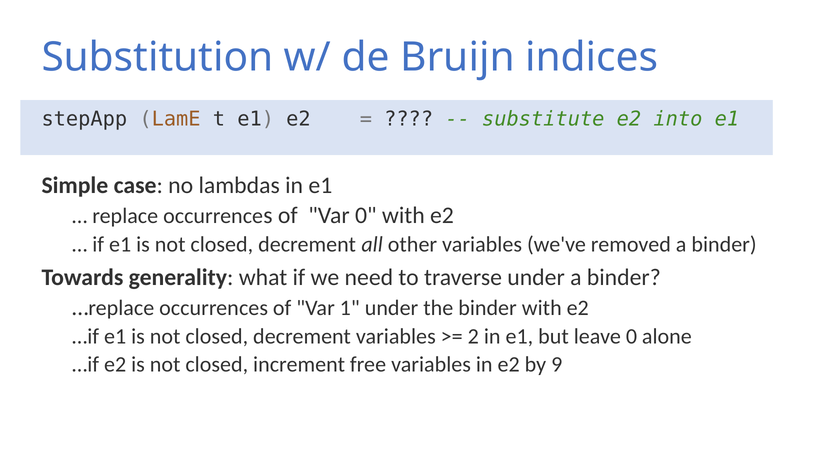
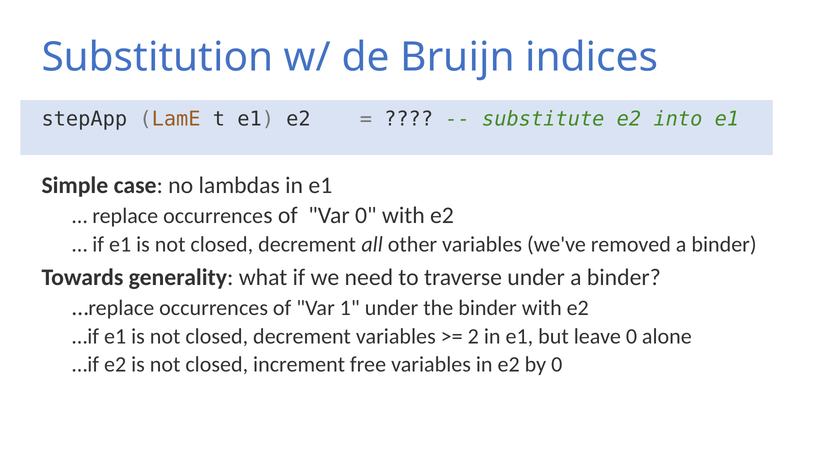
by 9: 9 -> 0 (557, 364)
